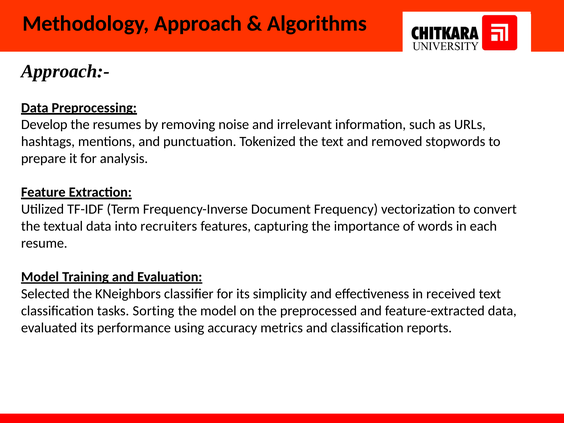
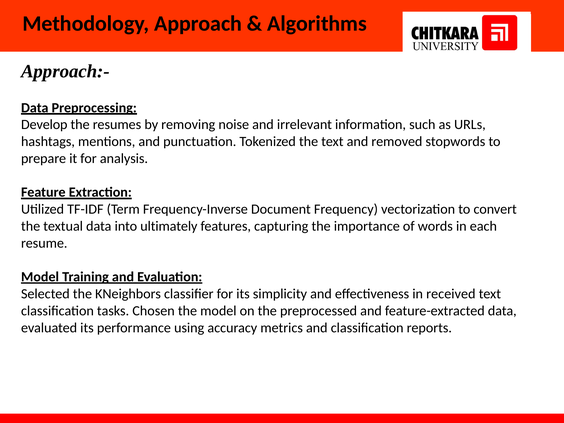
recruiters: recruiters -> ultimately (169, 226)
Sorting: Sorting -> Chosen (154, 311)
